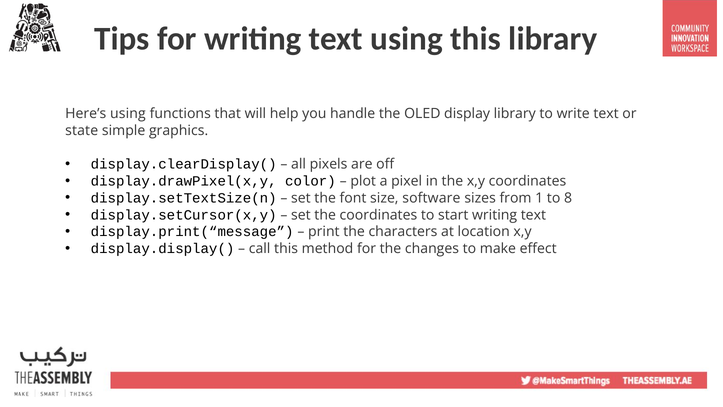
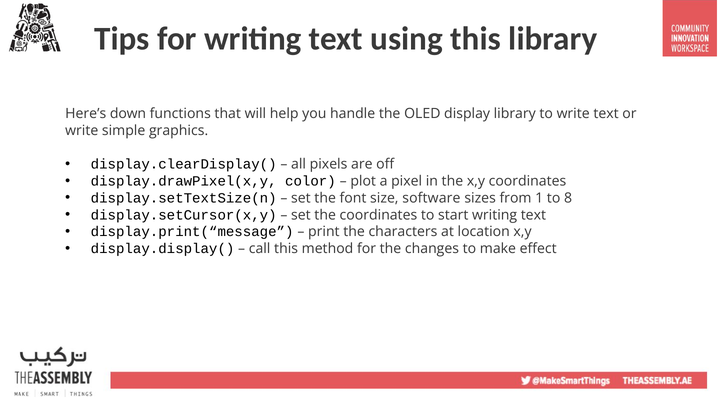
Here’s using: using -> down (128, 113)
state: state -> write (82, 130)
